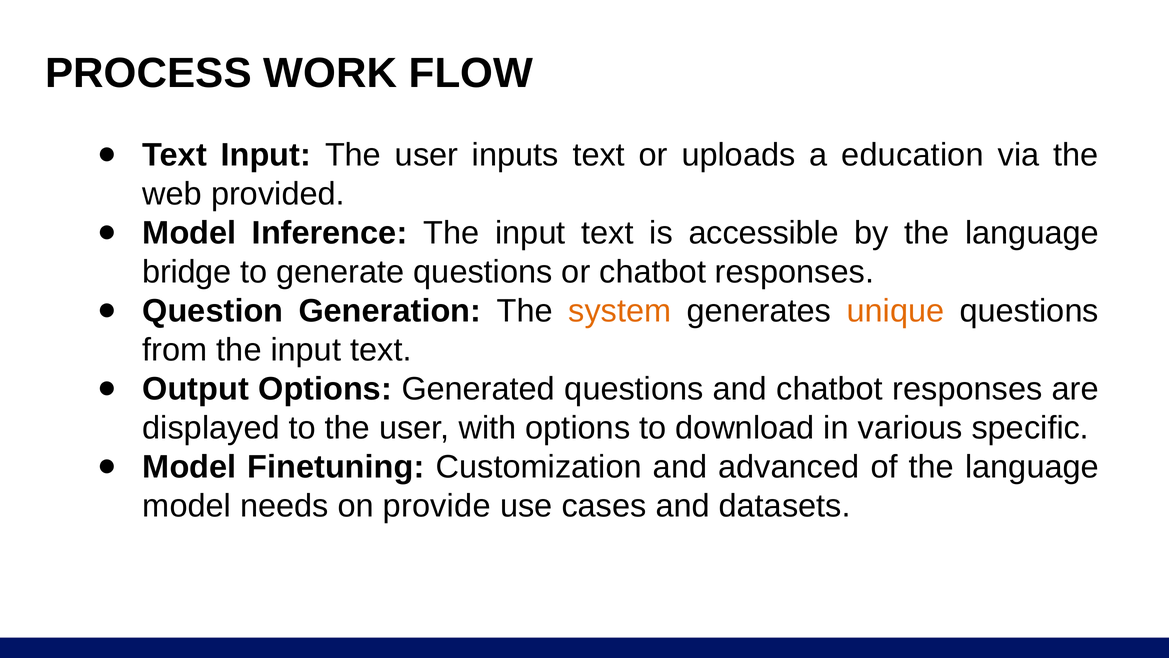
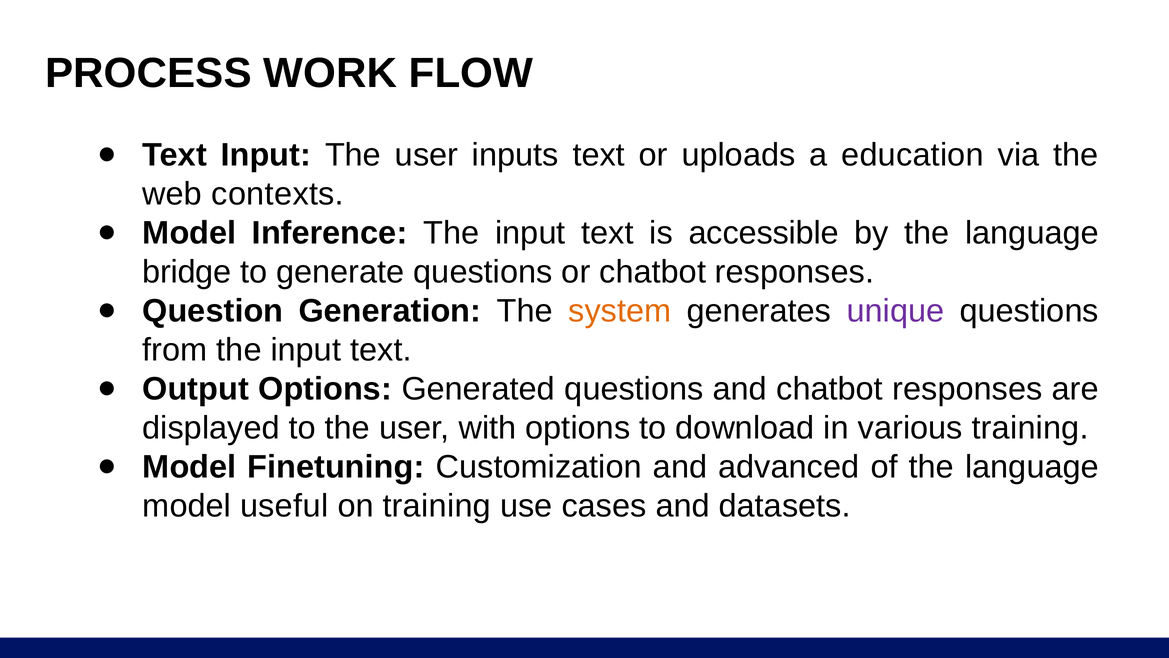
provided: provided -> contexts (278, 194)
unique colour: orange -> purple (896, 311)
various specific: specific -> training (1030, 428)
needs: needs -> useful (284, 506)
on provide: provide -> training (437, 506)
